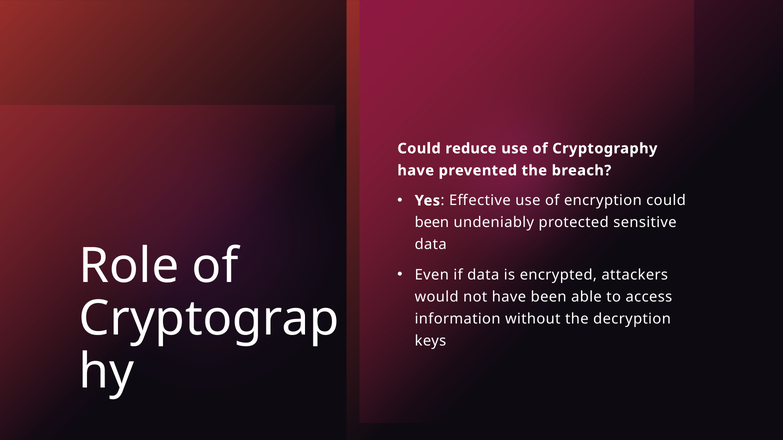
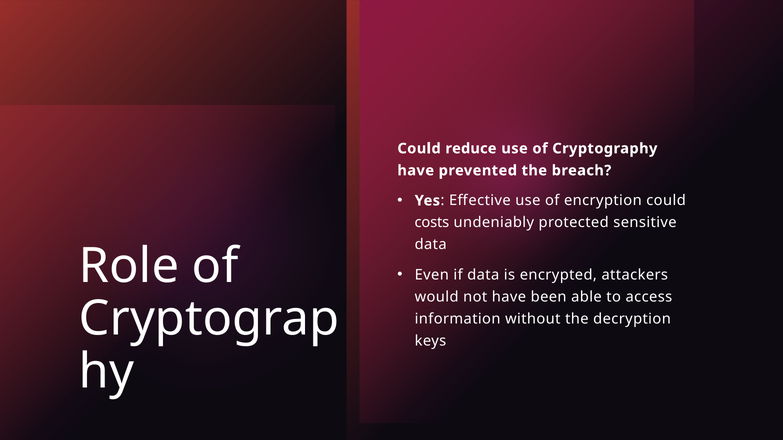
been: been -> costs (432, 223)
